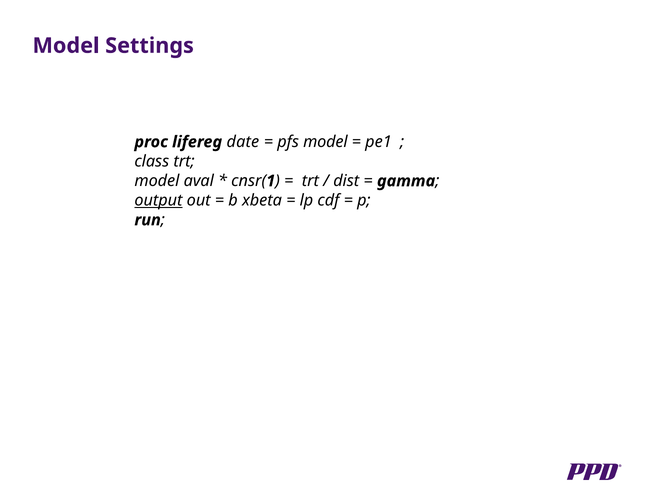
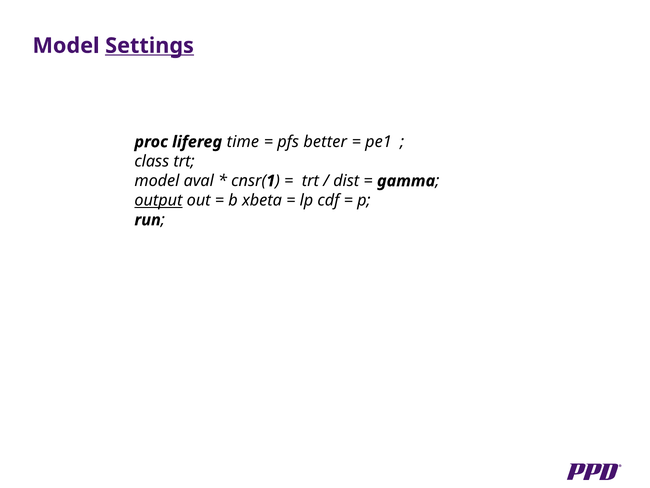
Settings underline: none -> present (150, 46)
date: date -> time (243, 142)
pfs model: model -> better (325, 142)
